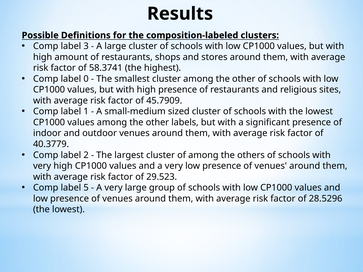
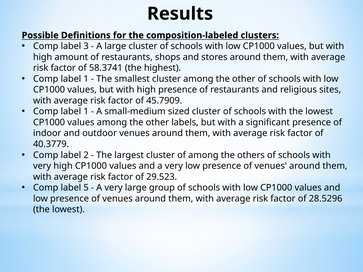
0: 0 -> 1 (86, 79)
